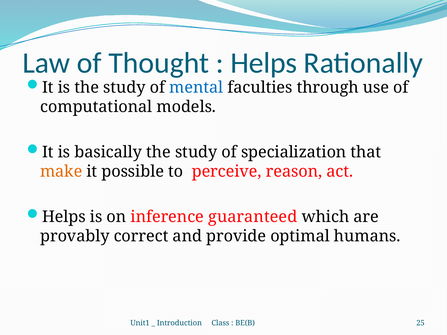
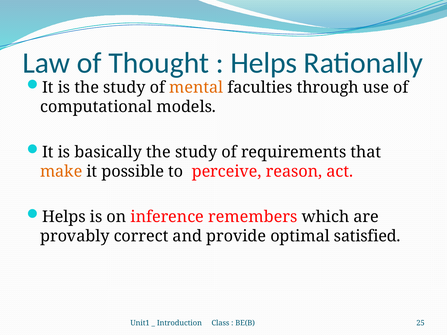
mental colour: blue -> orange (196, 88)
specialization: specialization -> requirements (294, 152)
guaranteed: guaranteed -> remembers (253, 217)
humans: humans -> satisfied (367, 236)
